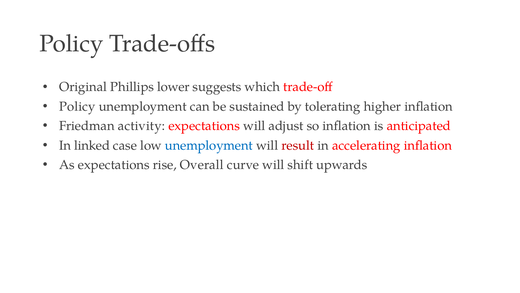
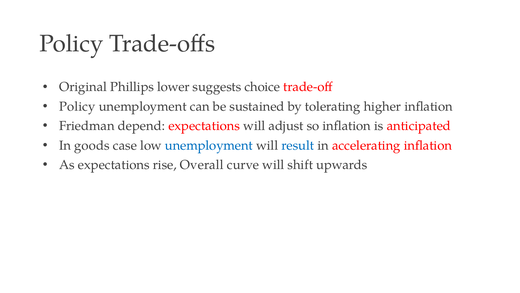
which: which -> choice (262, 87)
activity: activity -> depend (141, 126)
linked: linked -> goods (92, 145)
result colour: red -> blue (298, 145)
